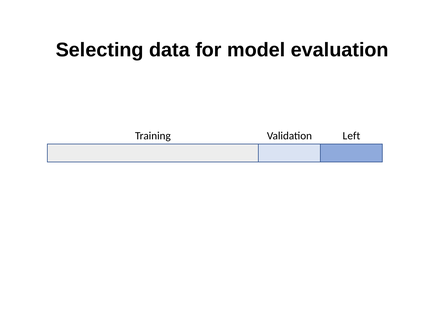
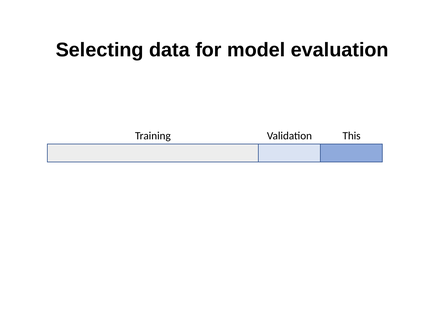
Left: Left -> This (352, 136)
